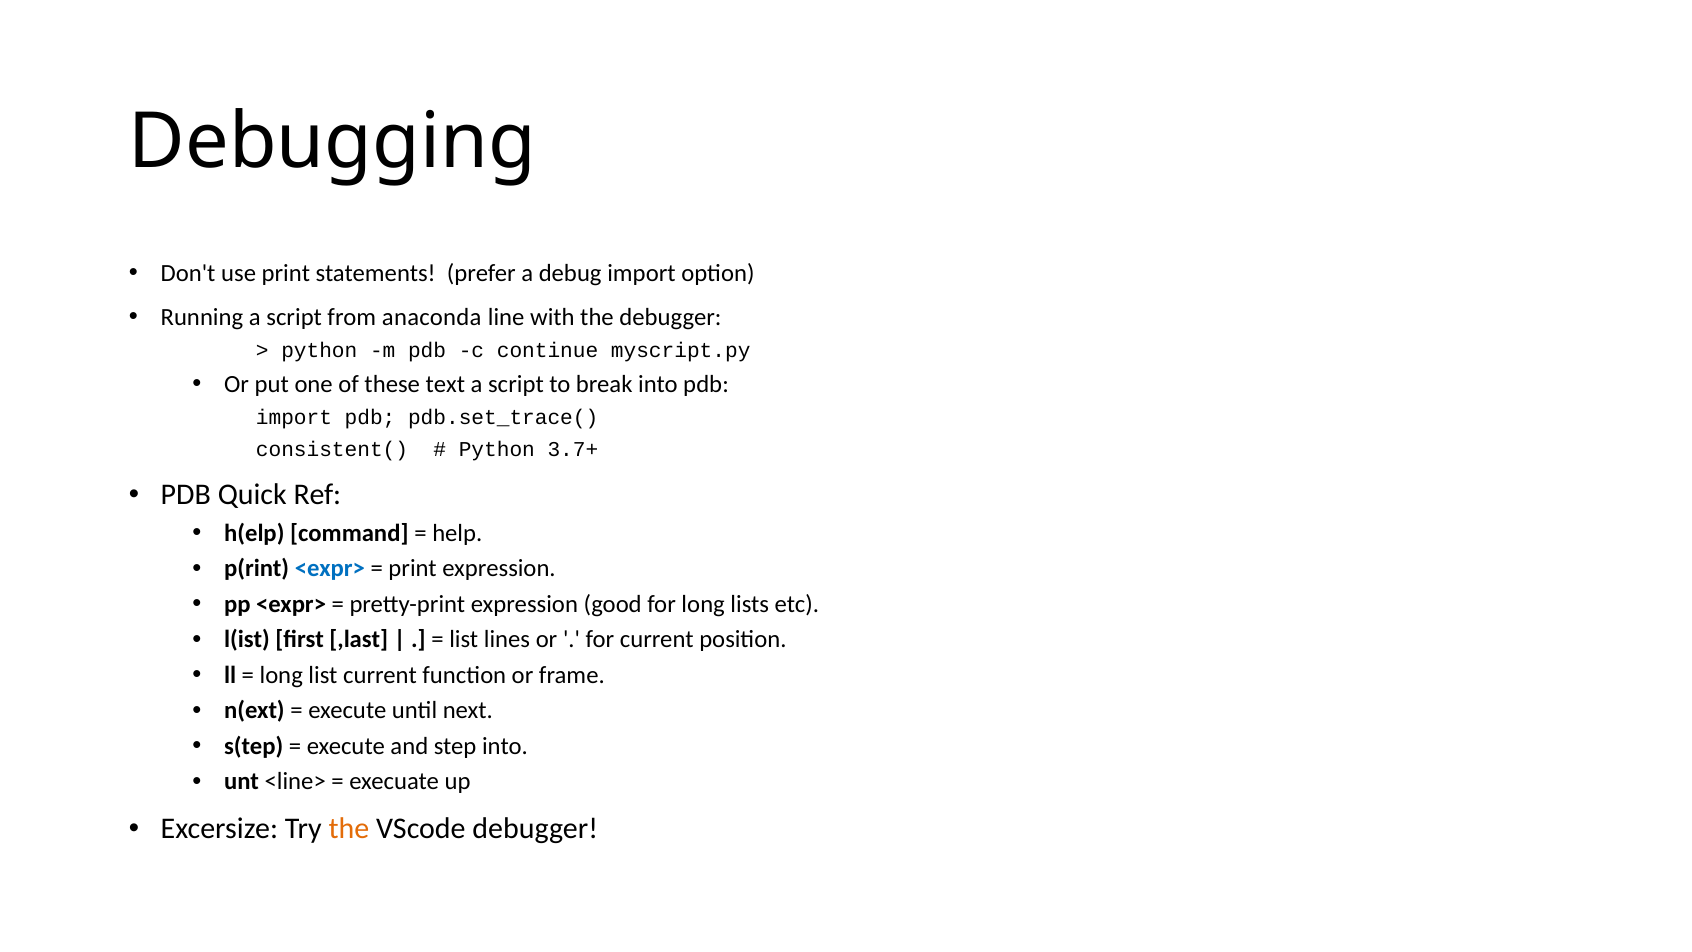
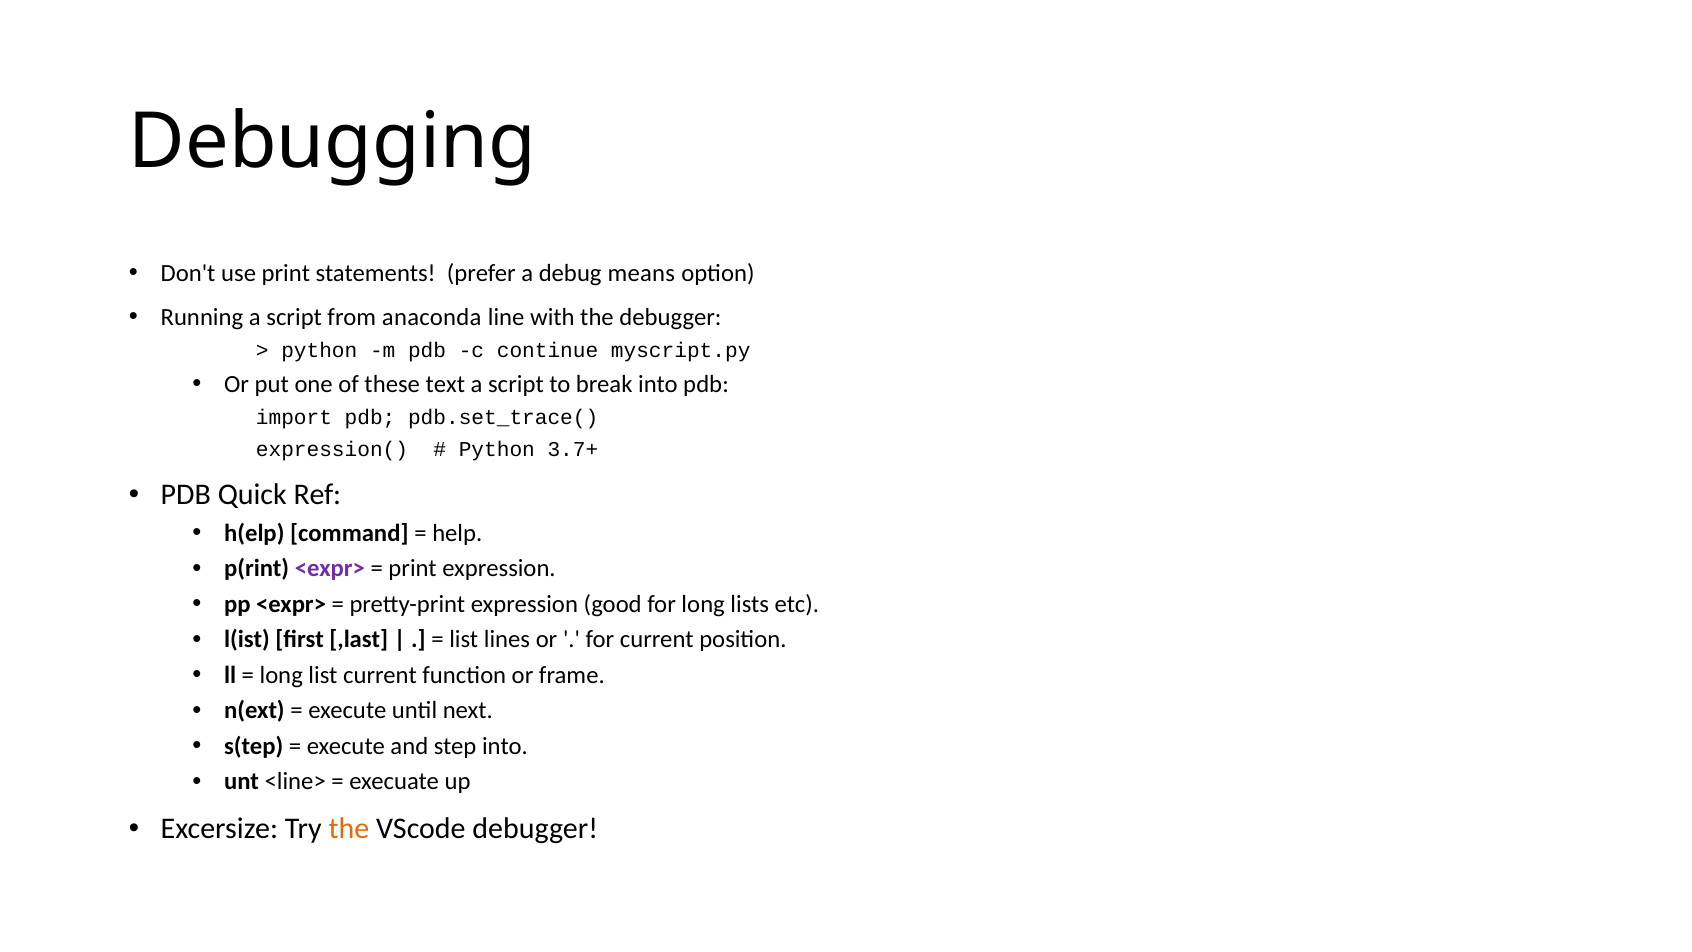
debug import: import -> means (641, 273)
consistent(: consistent( -> expression( (332, 450)
<expr> colour: blue -> purple (330, 568)
